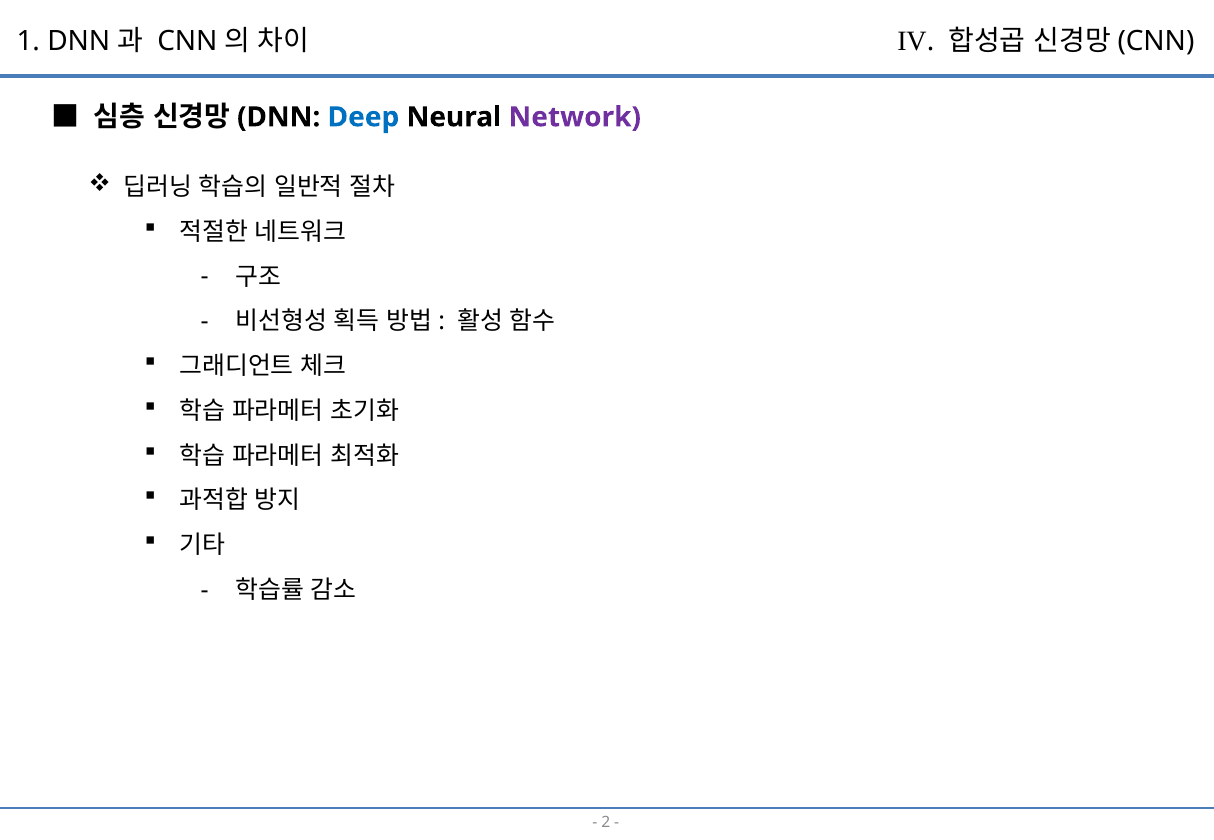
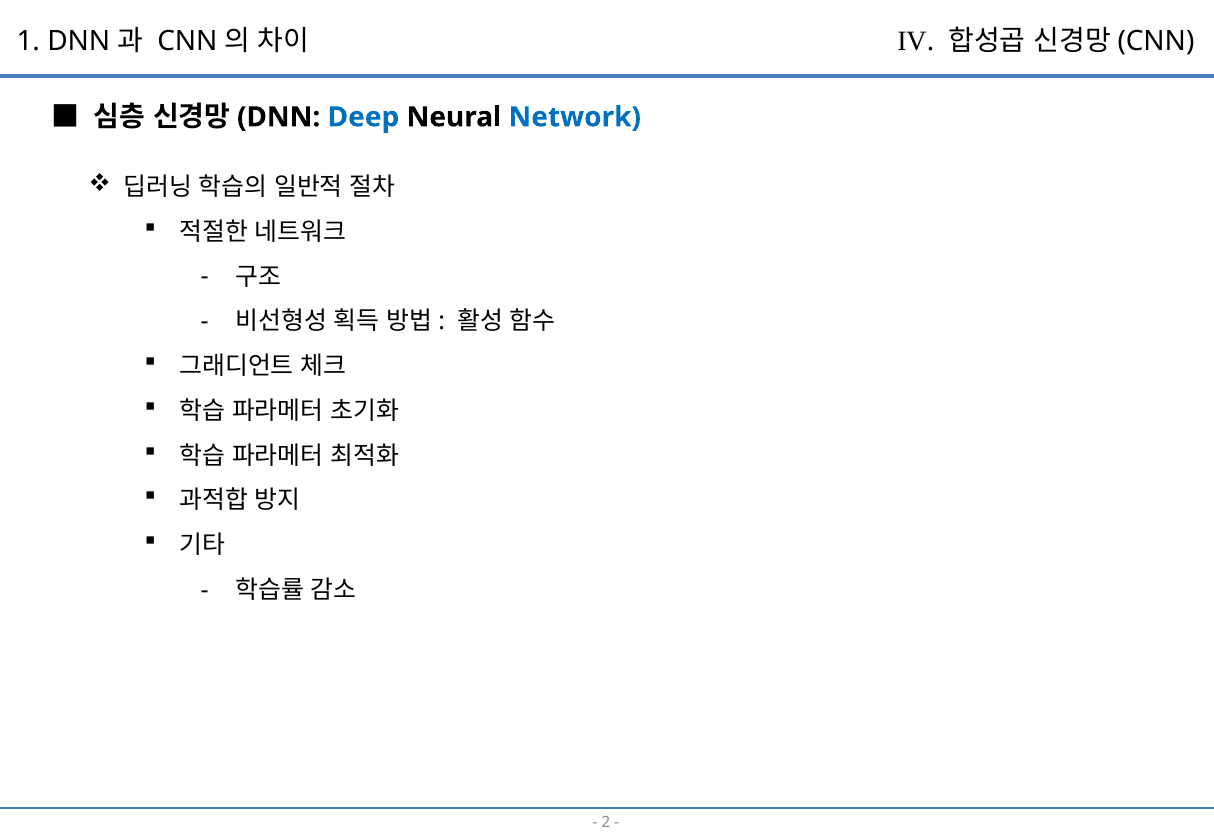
Network colour: purple -> blue (575, 117)
